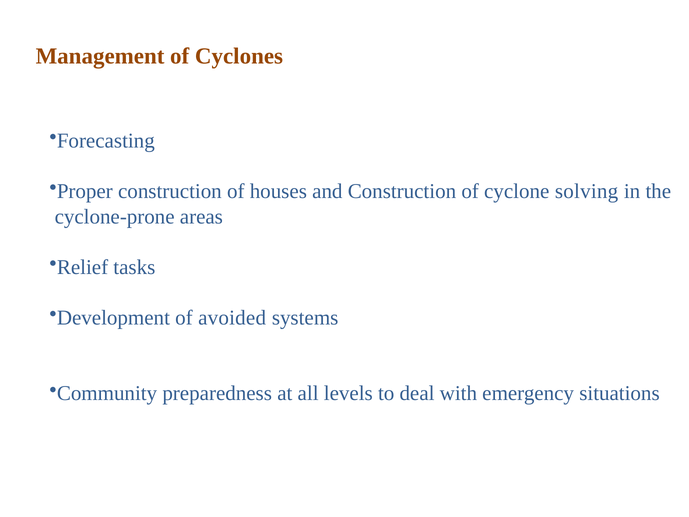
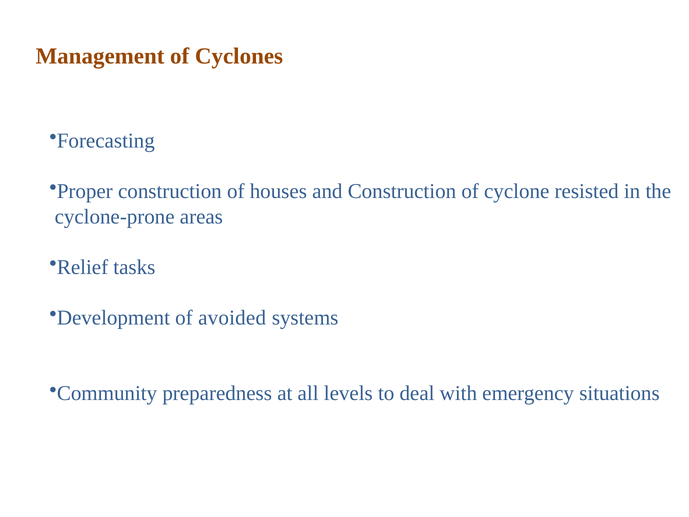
solving: solving -> resisted (587, 191)
